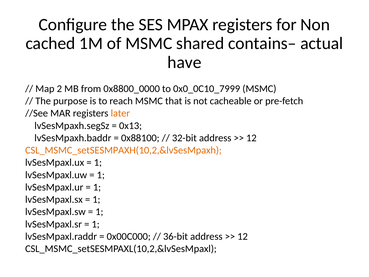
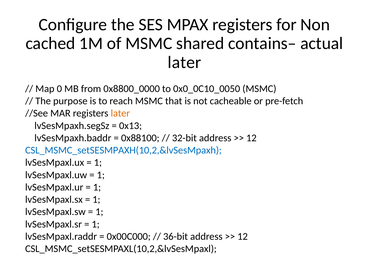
have: have -> later (184, 62)
2: 2 -> 0 (59, 89)
0x0_0C10_7999: 0x0_0C10_7999 -> 0x0_0C10_0050 (207, 89)
CSL_MSMC_setSESMPAXH(10,2,&lvSesMpaxh colour: orange -> blue (123, 150)
